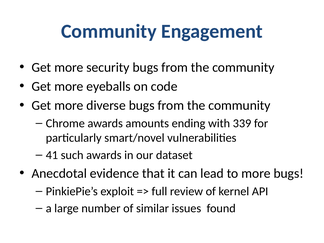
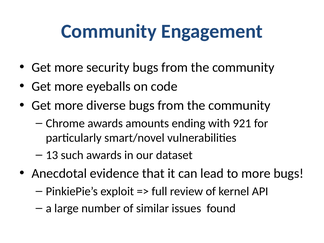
339: 339 -> 921 (242, 123)
41: 41 -> 13 (52, 155)
